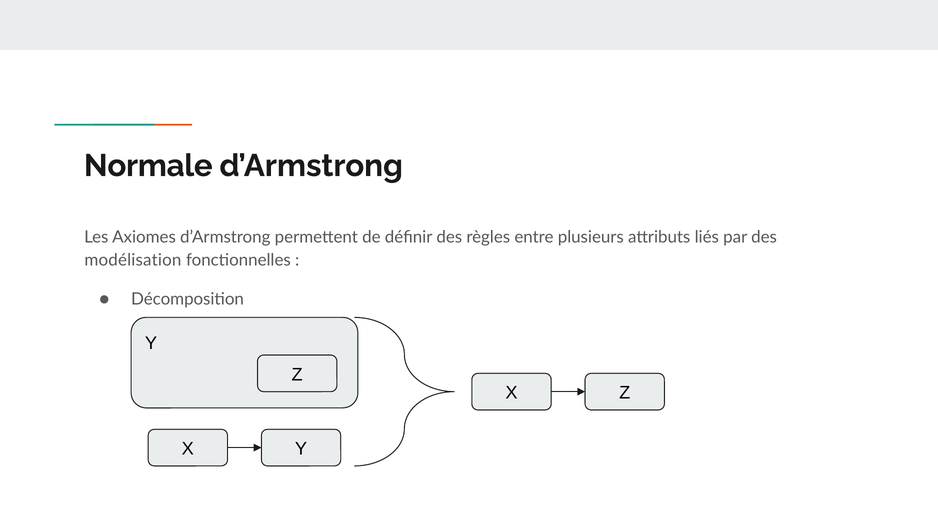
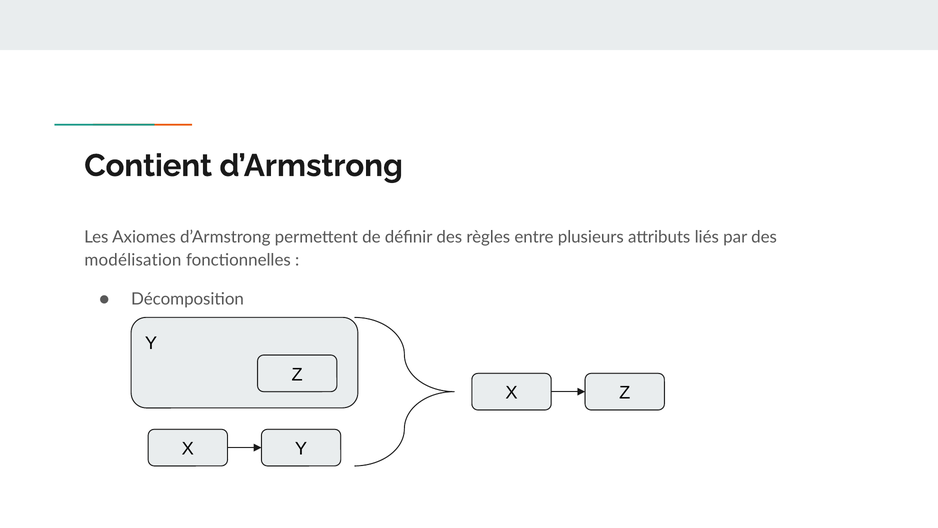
Normale: Normale -> Contient (148, 166)
